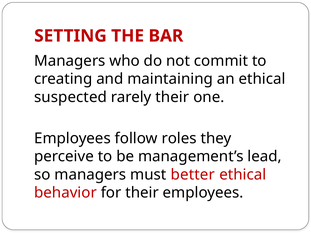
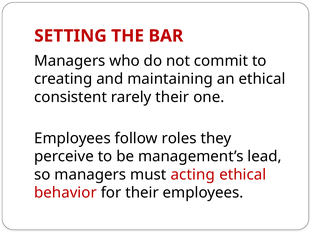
suspected: suspected -> consistent (71, 97)
better: better -> acting (193, 175)
